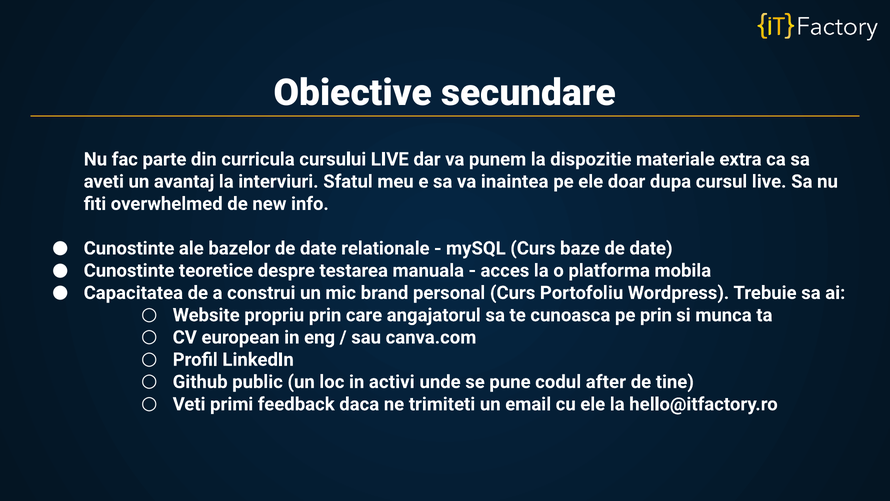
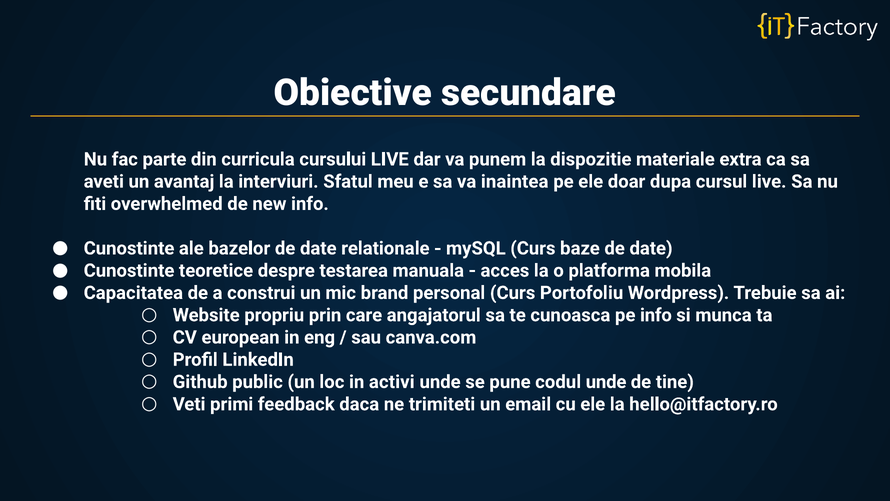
pe prin: prin -> info (656, 315)
codul after: after -> unde (606, 382)
